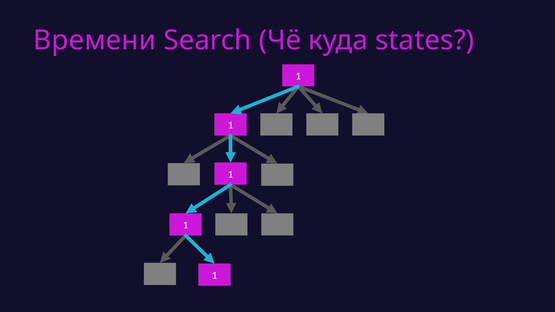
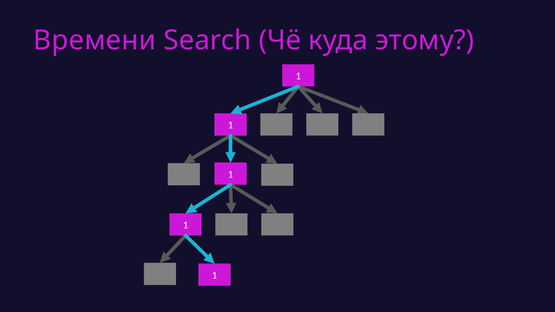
states: states -> этому (425, 40)
